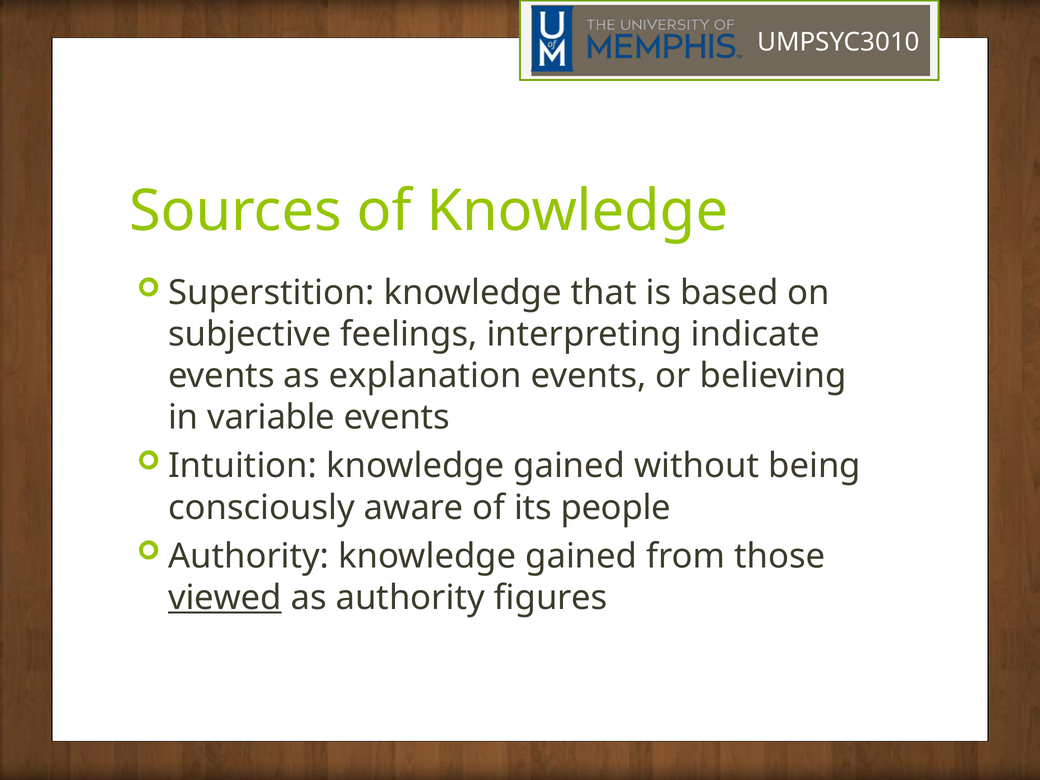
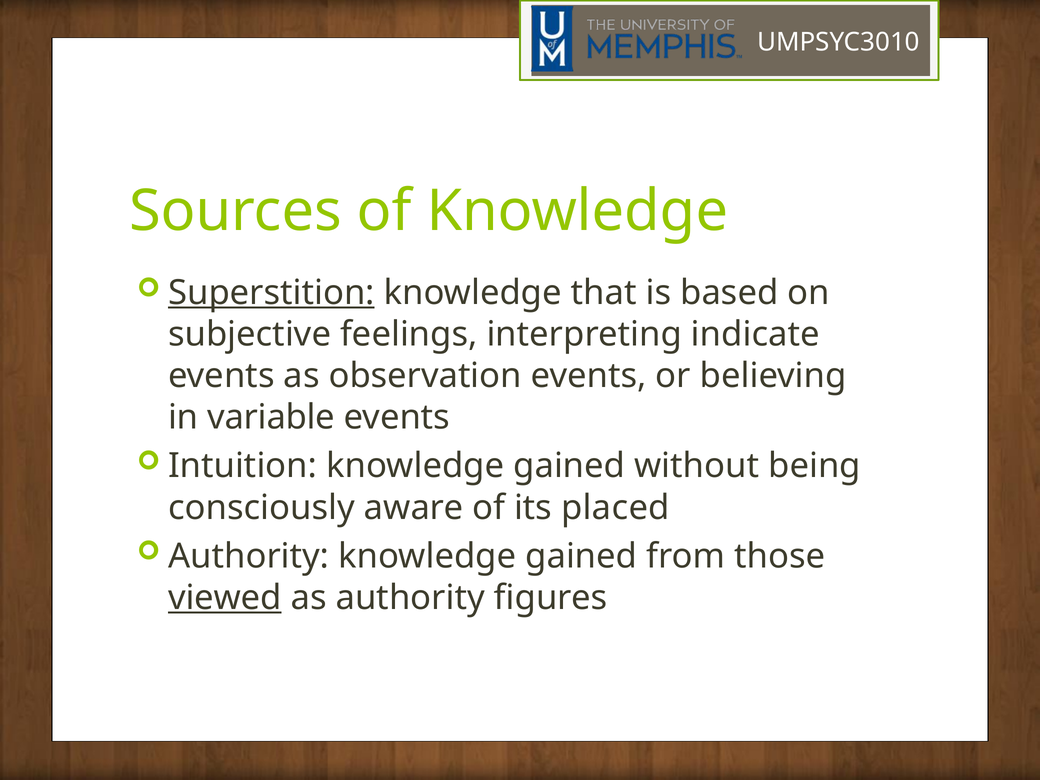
Superstition underline: none -> present (271, 293)
explanation: explanation -> observation (425, 376)
people: people -> placed (615, 508)
